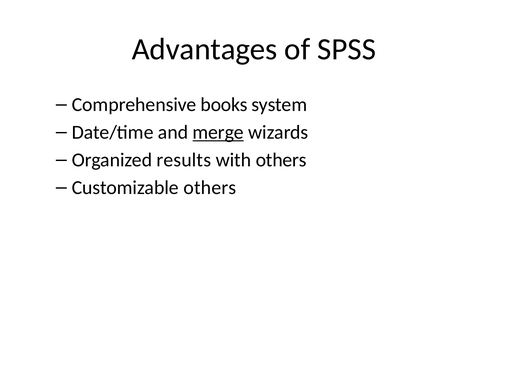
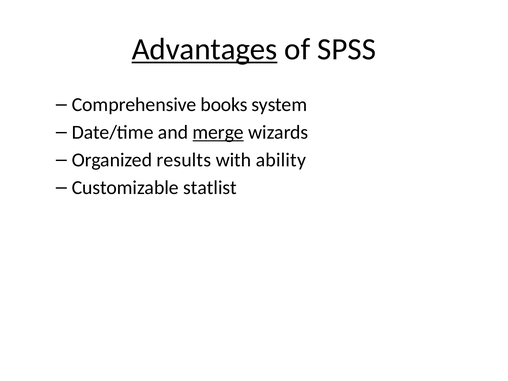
Advantages underline: none -> present (205, 49)
with others: others -> ability (281, 160)
Customizable others: others -> statlist (210, 188)
